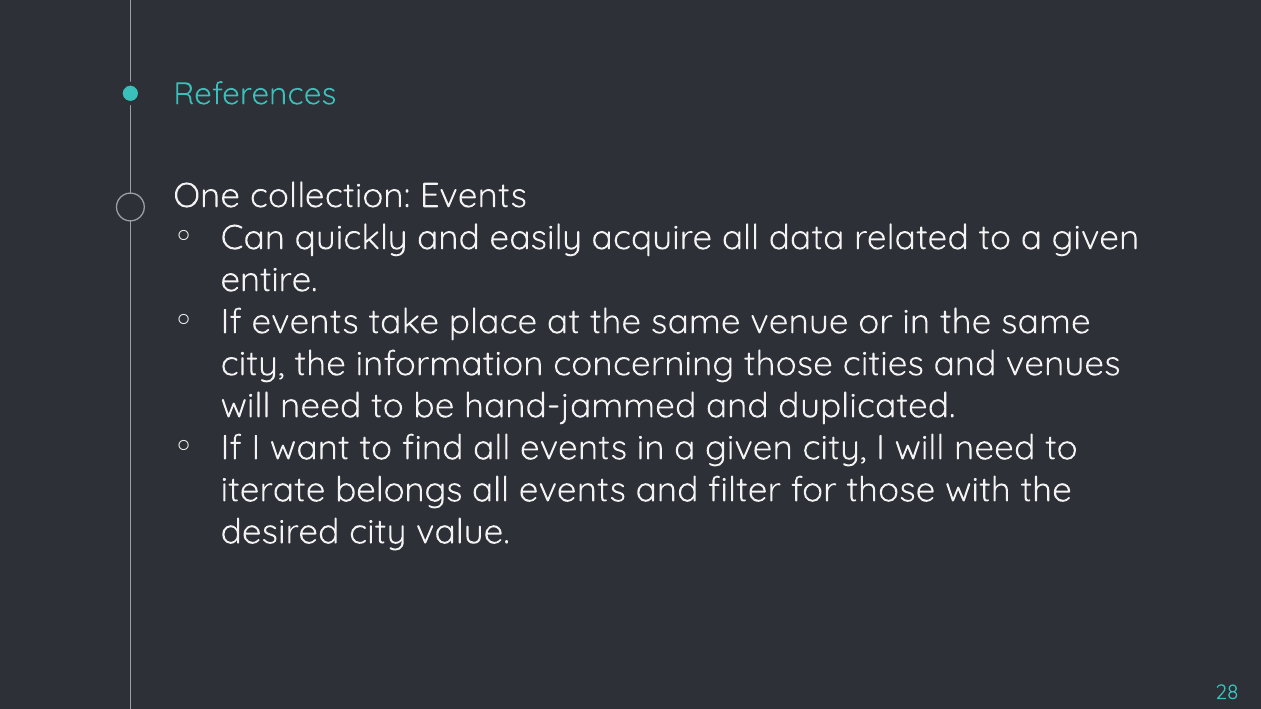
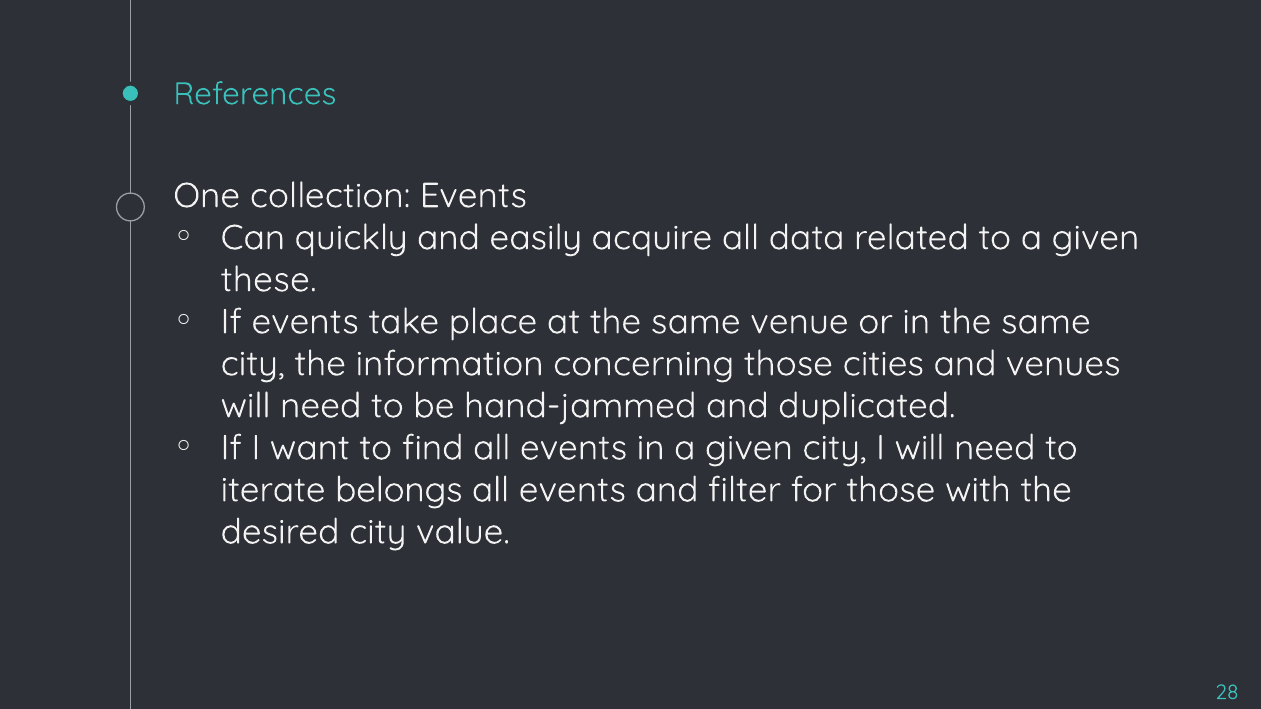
entire: entire -> these (269, 280)
